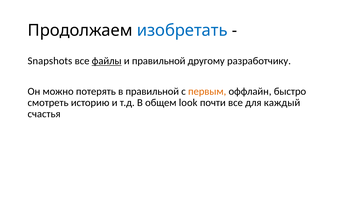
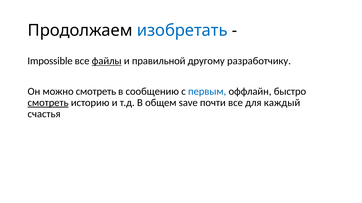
Snapshots: Snapshots -> Impossible (50, 61)
можно потерять: потерять -> смотреть (96, 92)
в правильной: правильной -> сообщению (152, 92)
первым colour: orange -> blue (207, 92)
смотреть underline: none -> present (48, 103)
look: look -> save (188, 103)
